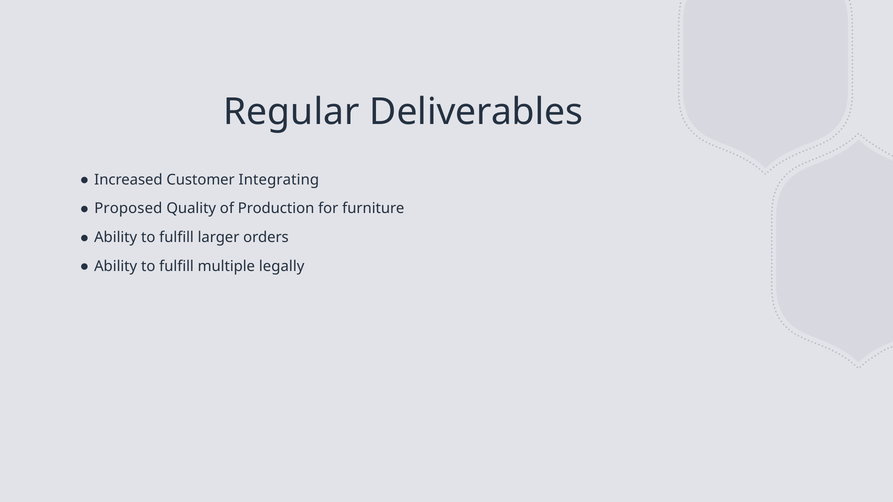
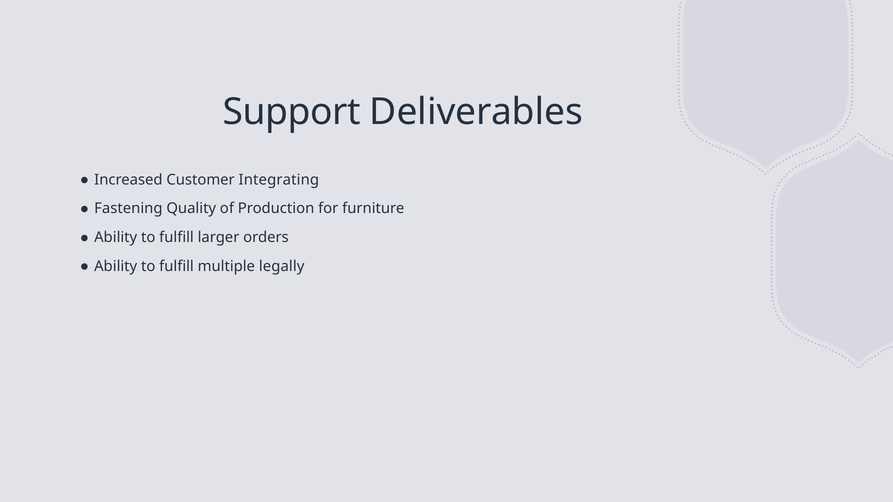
Regular: Regular -> Support (292, 112)
Proposed: Proposed -> Fastening (128, 209)
